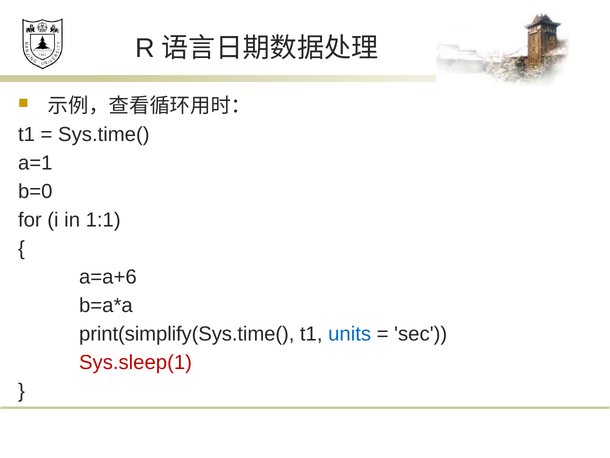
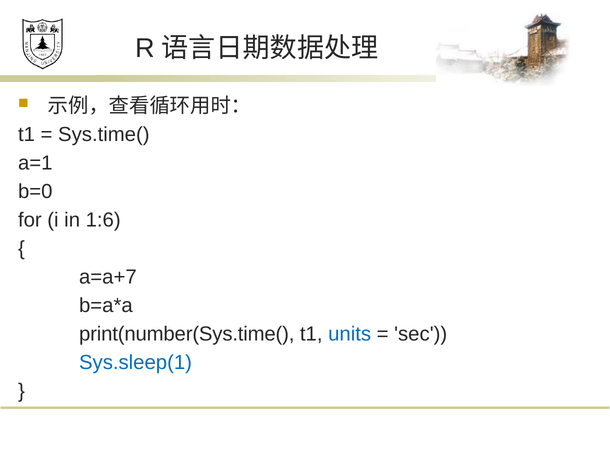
1:1: 1:1 -> 1:6 (103, 220)
a=a+6: a=a+6 -> a=a+7 (108, 277)
print(simplify(Sys.time(: print(simplify(Sys.time( -> print(number(Sys.time( (187, 334)
Sys.sleep(1 colour: red -> blue (136, 362)
